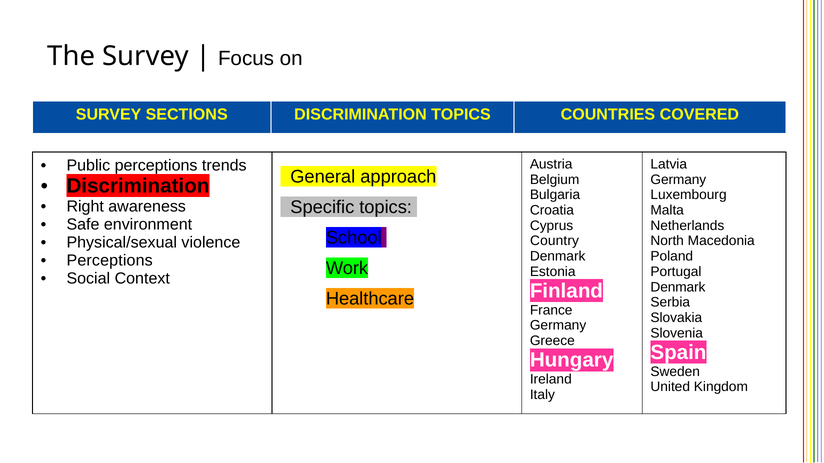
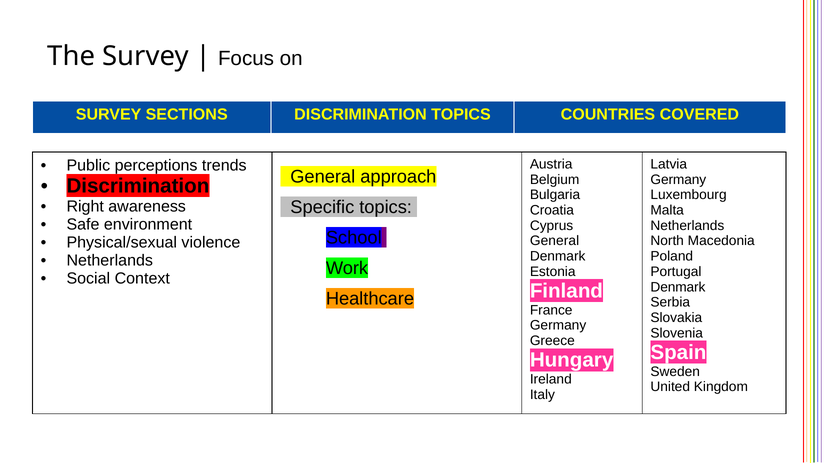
Country: Country -> General (555, 241)
Perceptions: Perceptions -> Netherlands (110, 261)
